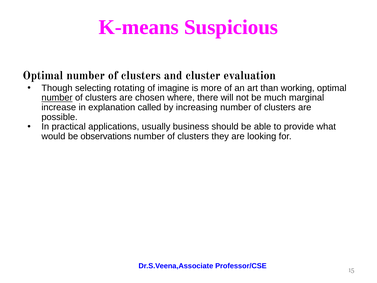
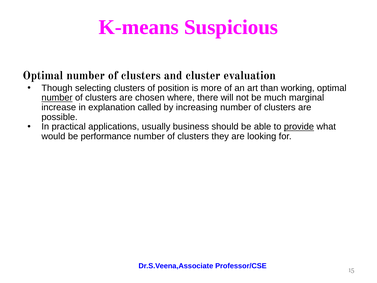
selecting rotating: rotating -> clusters (129, 88)
imagine: imagine -> position (173, 88)
provide underline: none -> present (299, 127)
observations: observations -> performance (106, 136)
